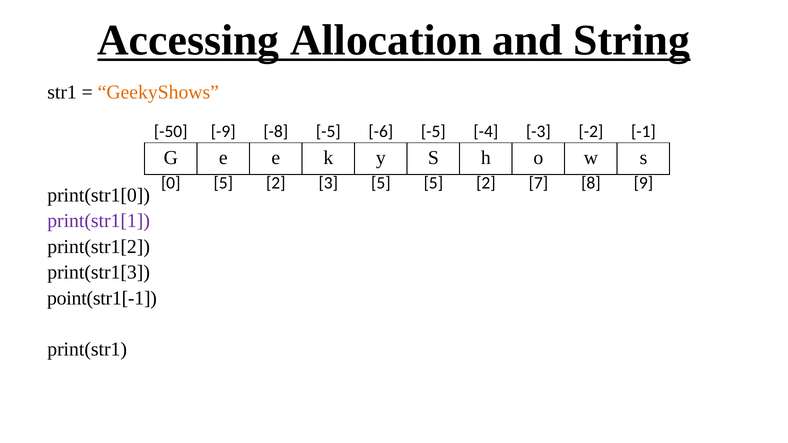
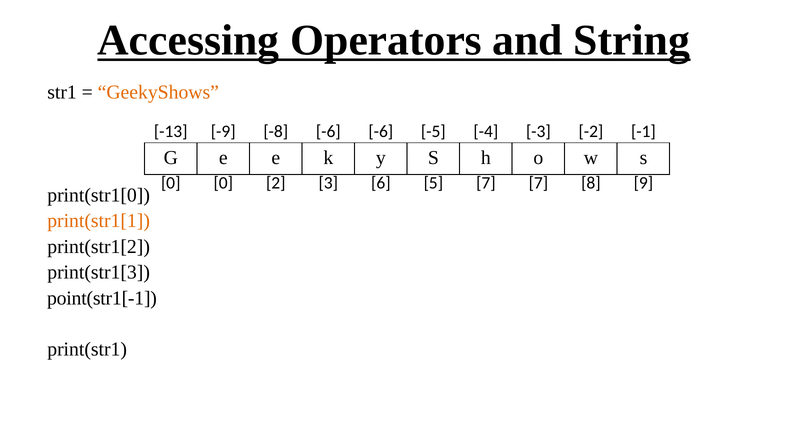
Allocation: Allocation -> Operators (386, 41)
-50: -50 -> -13 (171, 131)
-8 -5: -5 -> -6 (328, 131)
0 5: 5 -> 0 (223, 183)
3 5: 5 -> 6 (381, 183)
2: 2 -> 7 (486, 183)
print(str1[1 colour: purple -> orange (99, 221)
